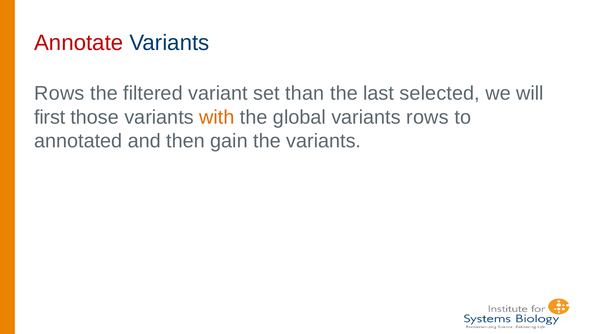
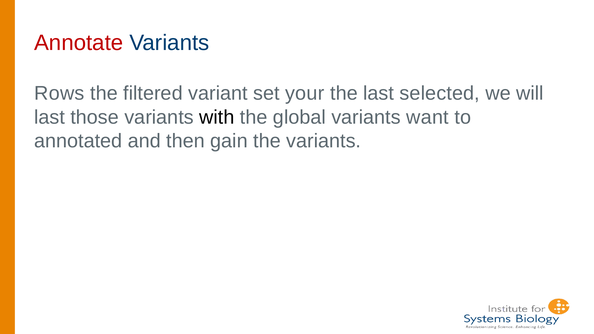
than: than -> your (305, 93)
first: first -> last (50, 117)
with colour: orange -> black (217, 117)
global variants rows: rows -> want (428, 117)
